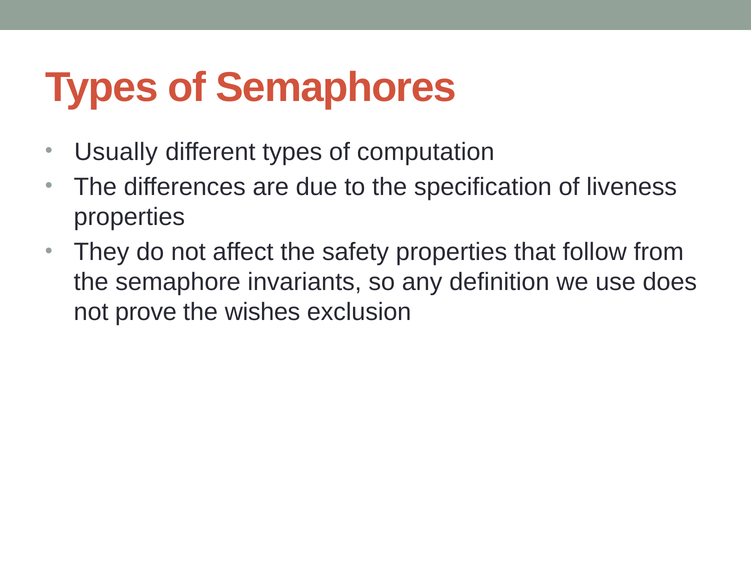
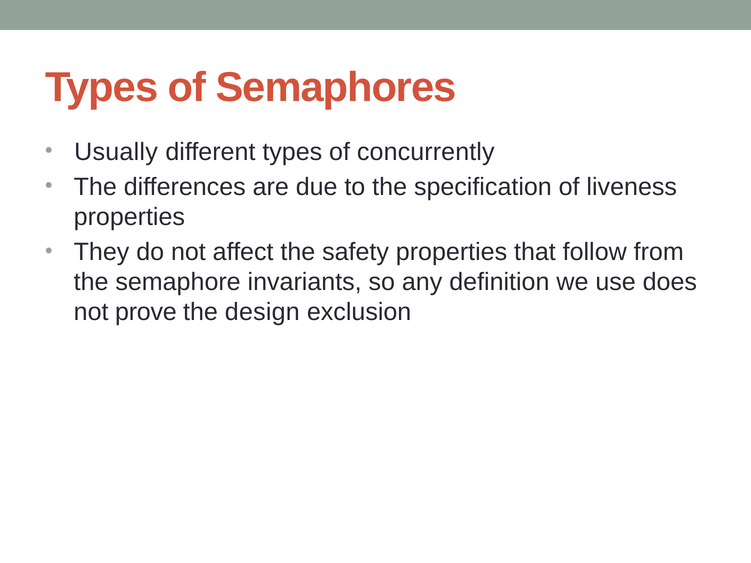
computation: computation -> concurrently (426, 152)
wishes: wishes -> design (262, 312)
